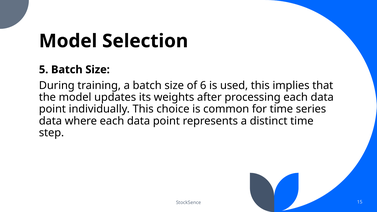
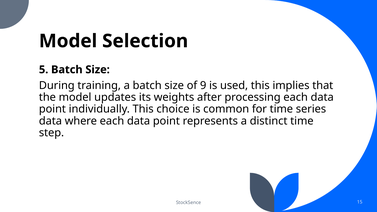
6: 6 -> 9 (203, 85)
